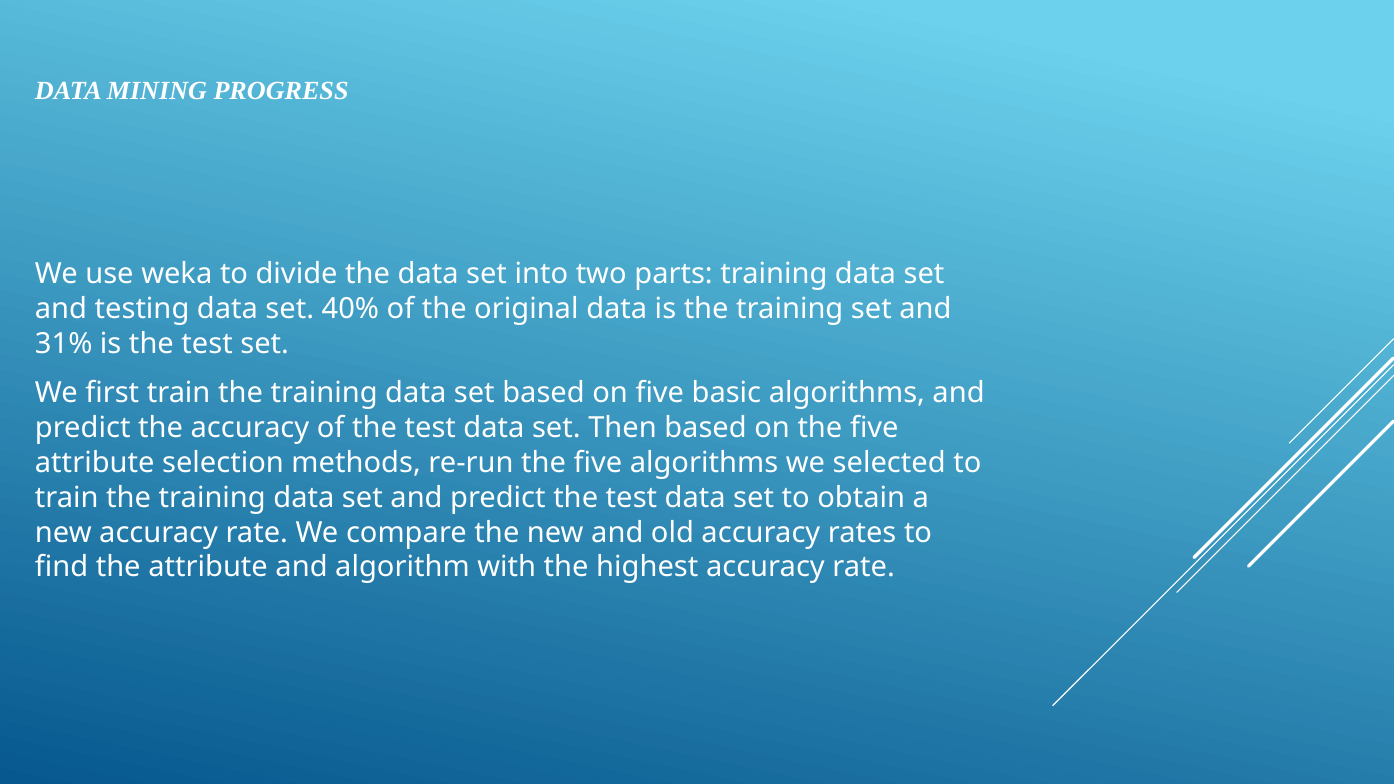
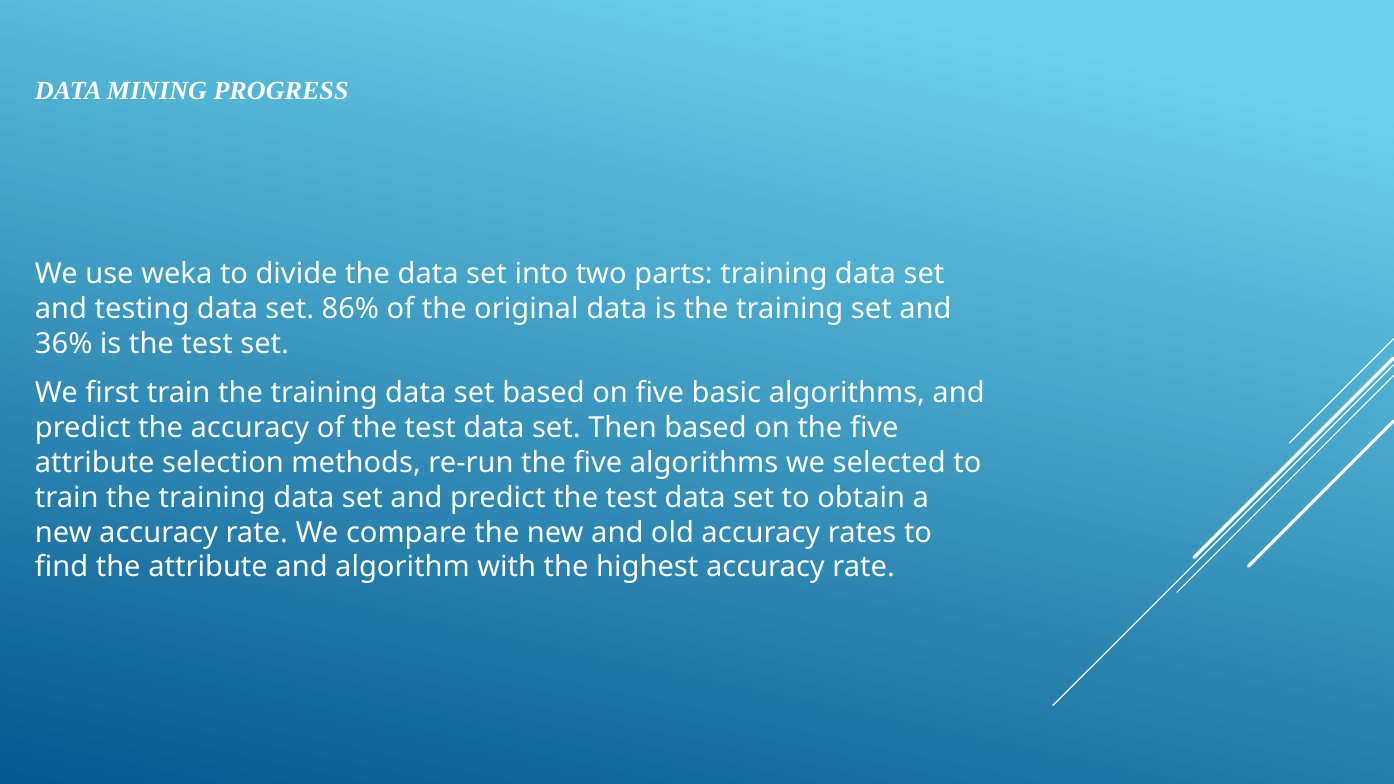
40%: 40% -> 86% (350, 309)
31%: 31% -> 36% (64, 344)
